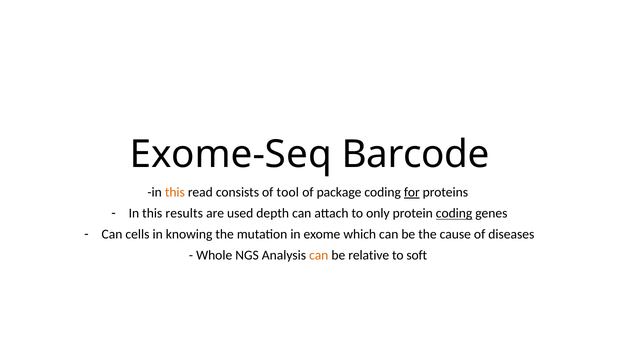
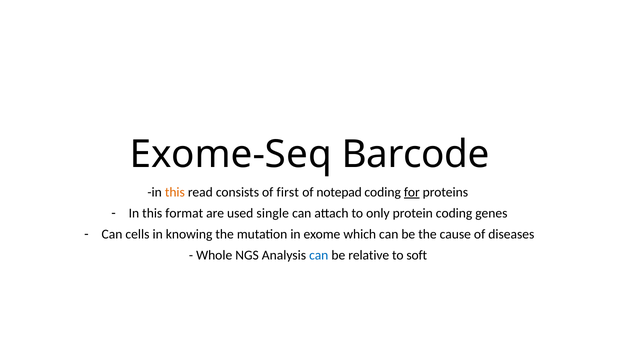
tool: tool -> first (288, 192)
package: package -> notepad (339, 192)
results: results -> format (184, 214)
depth: depth -> single (273, 214)
coding underline: present -> none (454, 214)
can colour: orange -> blue (319, 256)
